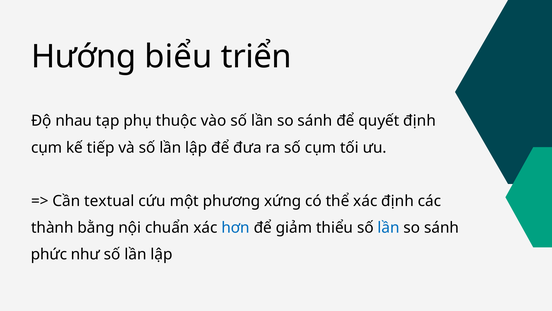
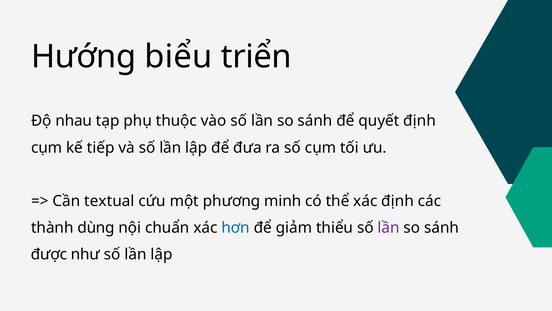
xứng: xứng -> minh (283, 201)
bằng: bằng -> dùng (96, 227)
lần colour: blue -> purple (389, 227)
phức: phức -> được (49, 254)
